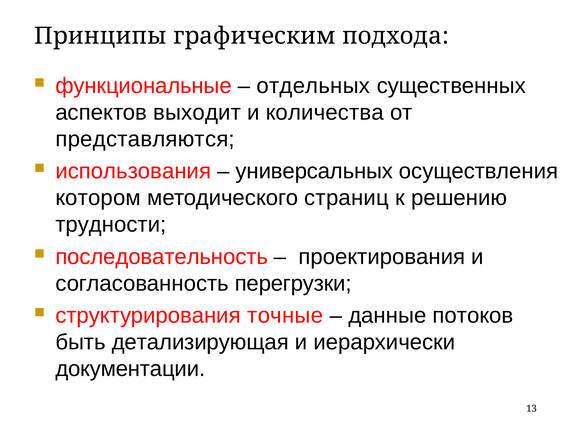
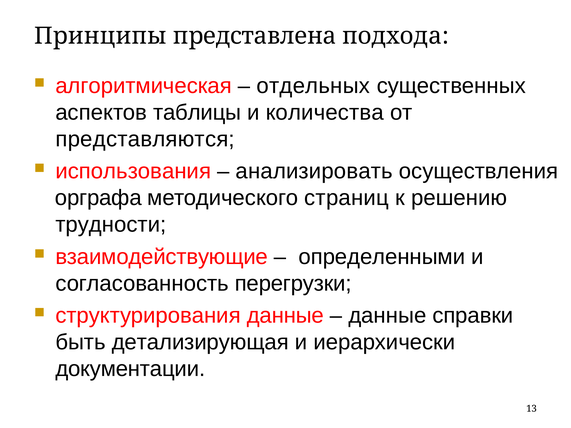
графическим: графическим -> представлена (255, 36)
функциональные: функциональные -> алгоритмическая (144, 86)
выходит: выходит -> таблицы (197, 113)
универсальных: универсальных -> анализировать (314, 171)
котором: котором -> орграфа (98, 198)
последовательность: последовательность -> взаимодействующие (162, 257)
проектирования: проектирования -> определенными (382, 257)
структурирования точные: точные -> данные (285, 316)
потоков: потоков -> справки (473, 316)
